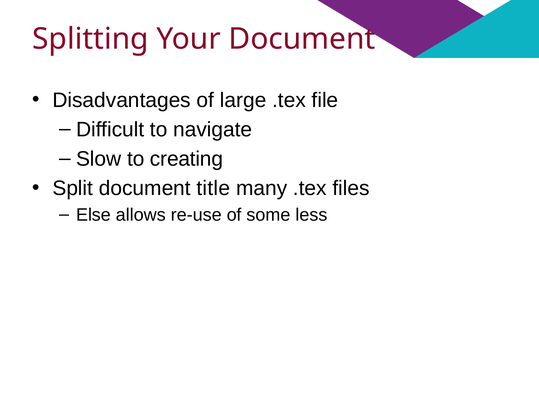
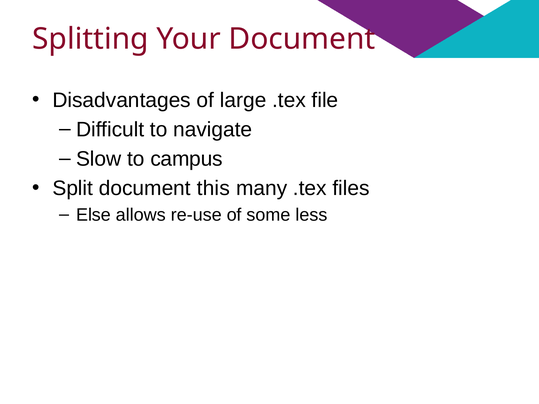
creating: creating -> campus (187, 159)
title: title -> this (213, 188)
